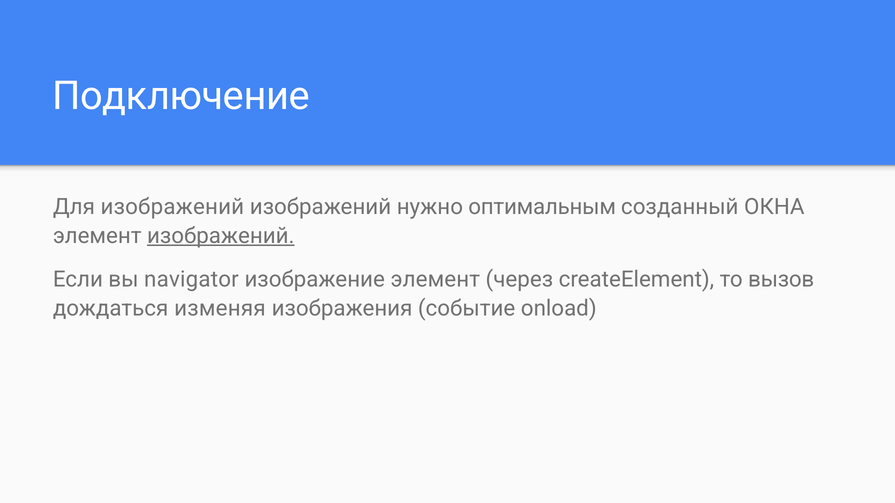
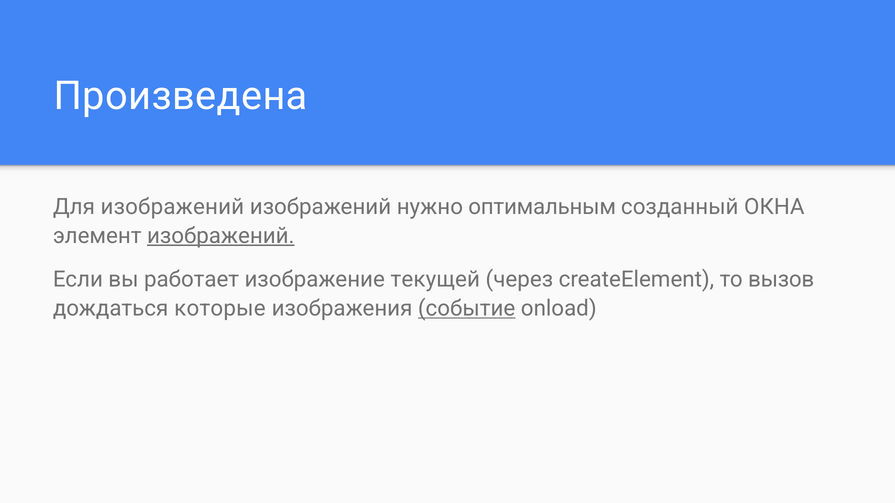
Подключение: Подключение -> Произведена (181, 96)
navigator: navigator -> работает (192, 280)
изображение элемент: элемент -> текущей (435, 280)
изменяя: изменяя -> которые (220, 309)
событие underline: none -> present (467, 309)
